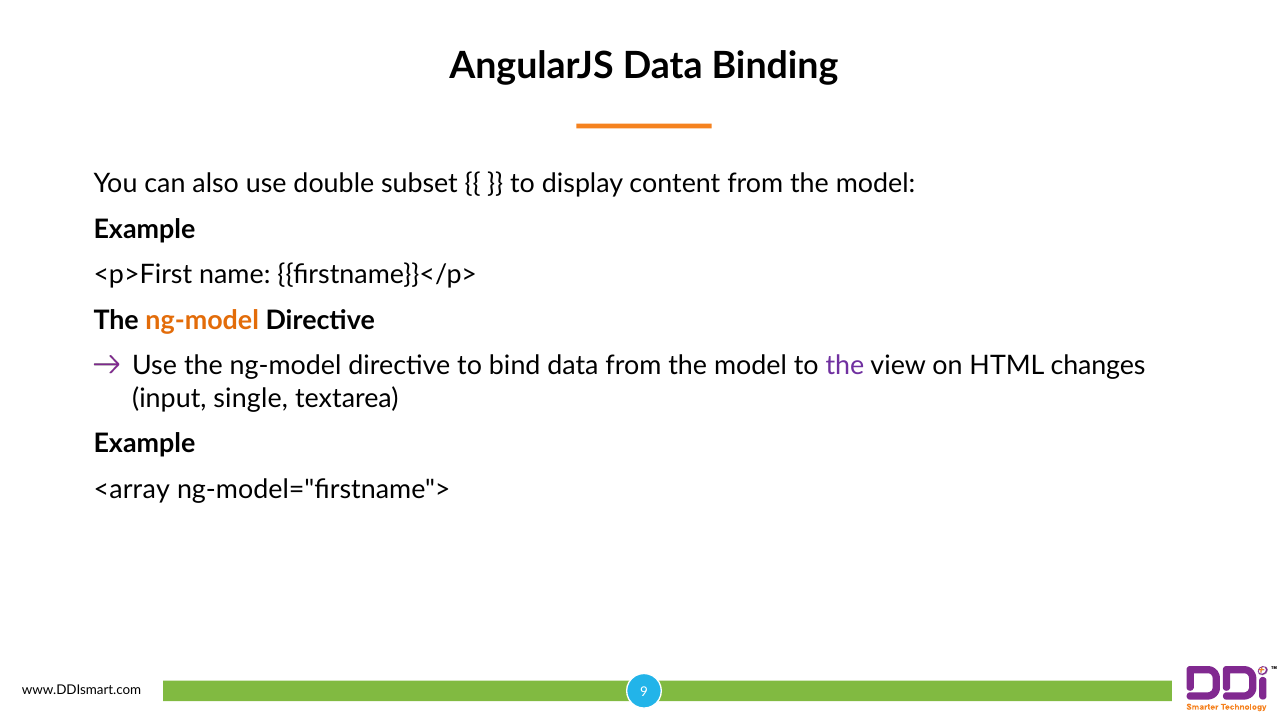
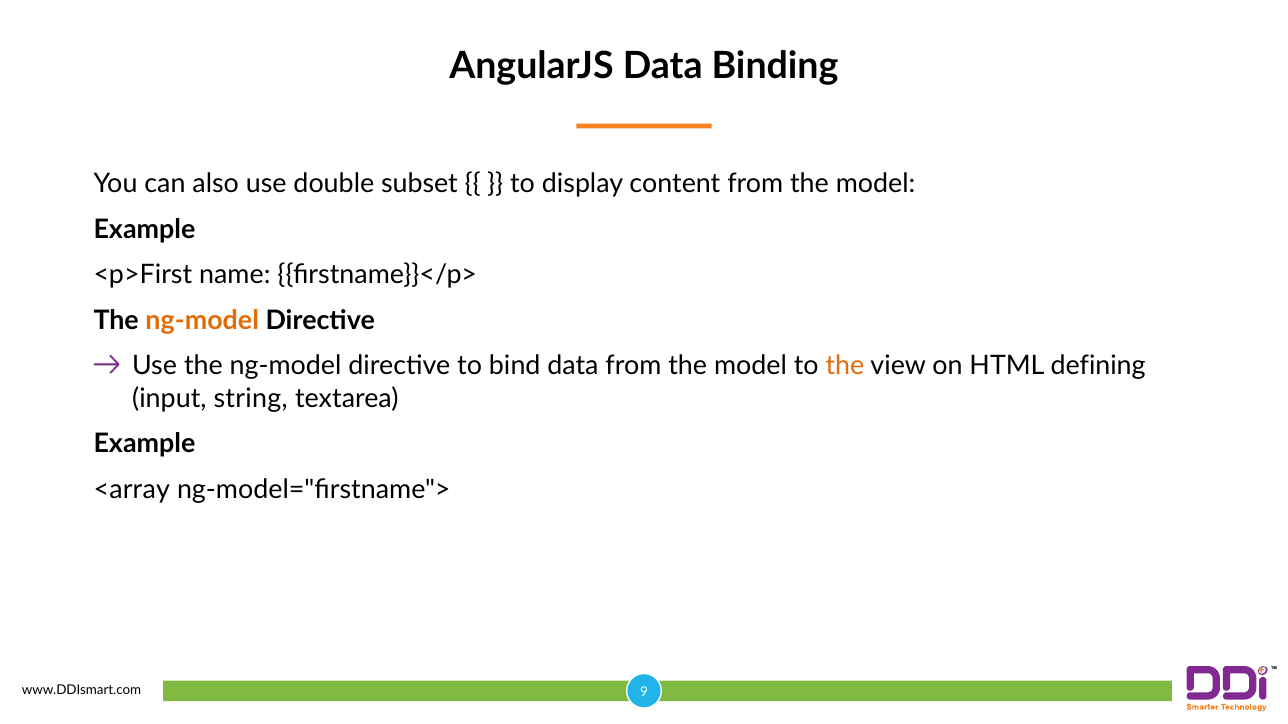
the colour: purple -> orange (845, 366)
changes: changes -> defining (1098, 366)
single: single -> string (251, 399)
